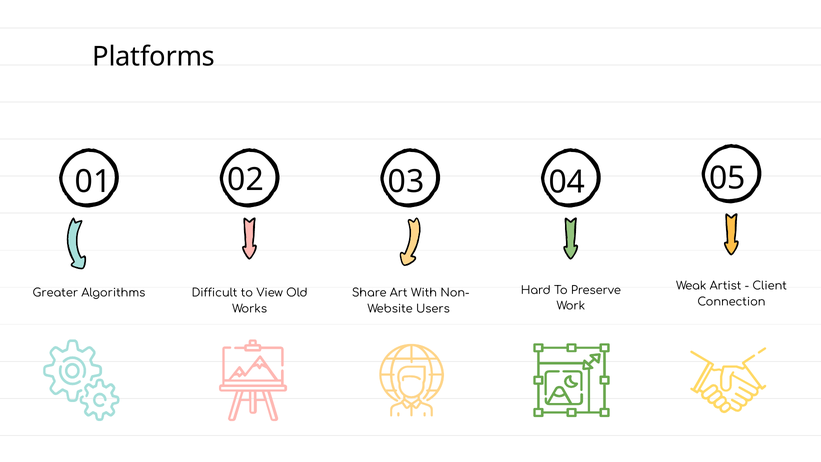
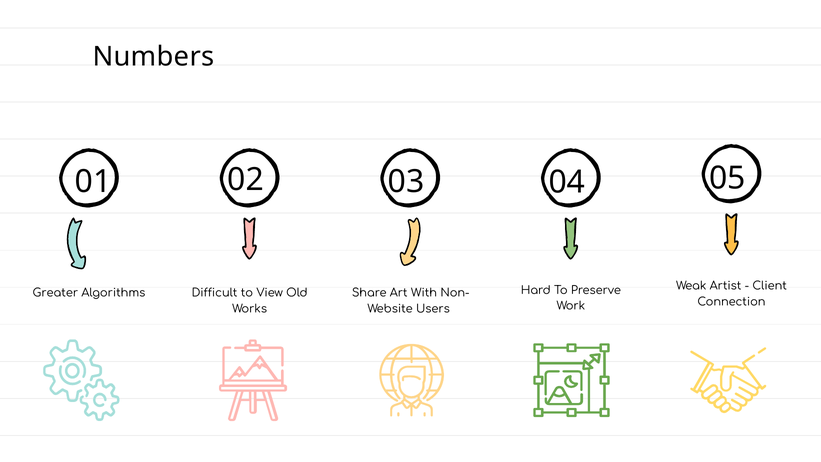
Platforms: Platforms -> Numbers (153, 57)
